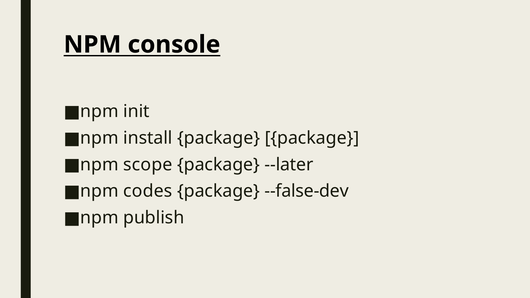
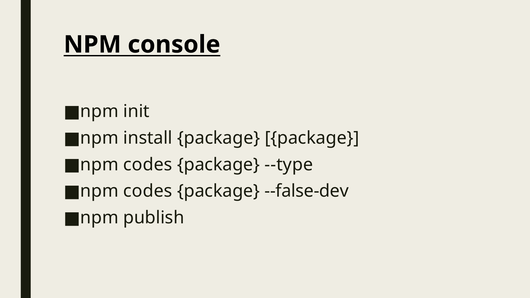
scope: scope -> codes (148, 165)
--later: --later -> --type (289, 165)
